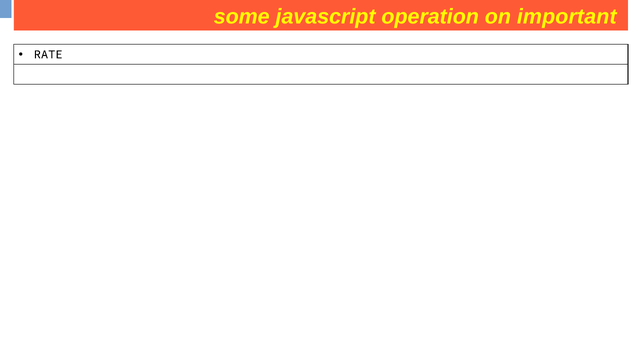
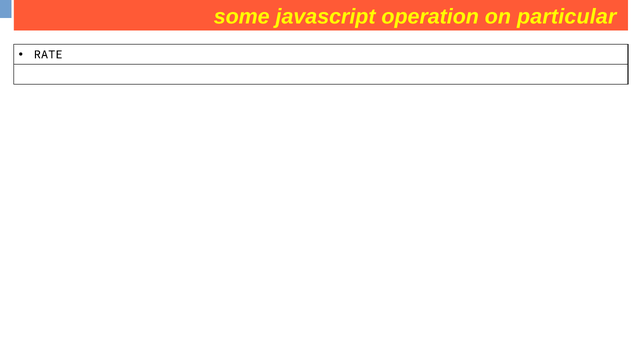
important: important -> particular (567, 17)
